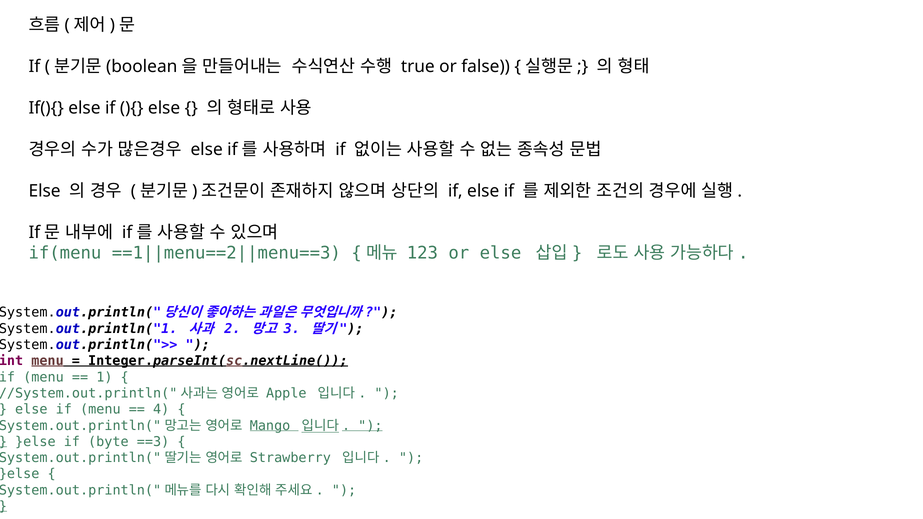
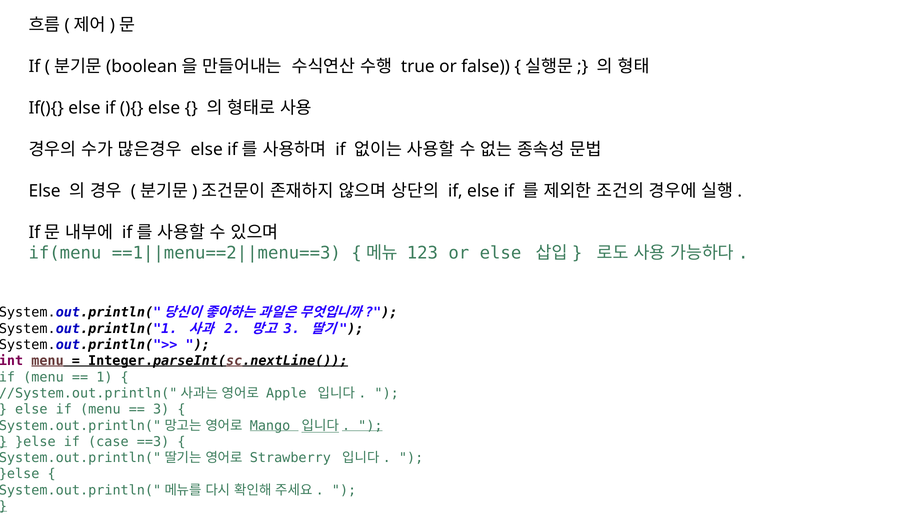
4: 4 -> 3 (161, 410)
byte: byte -> case (108, 442)
